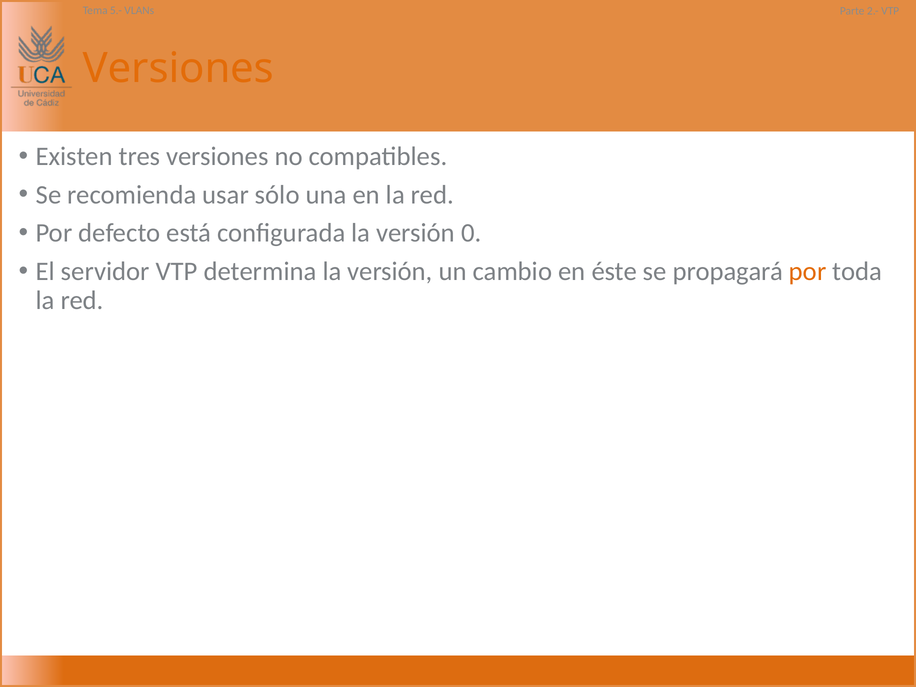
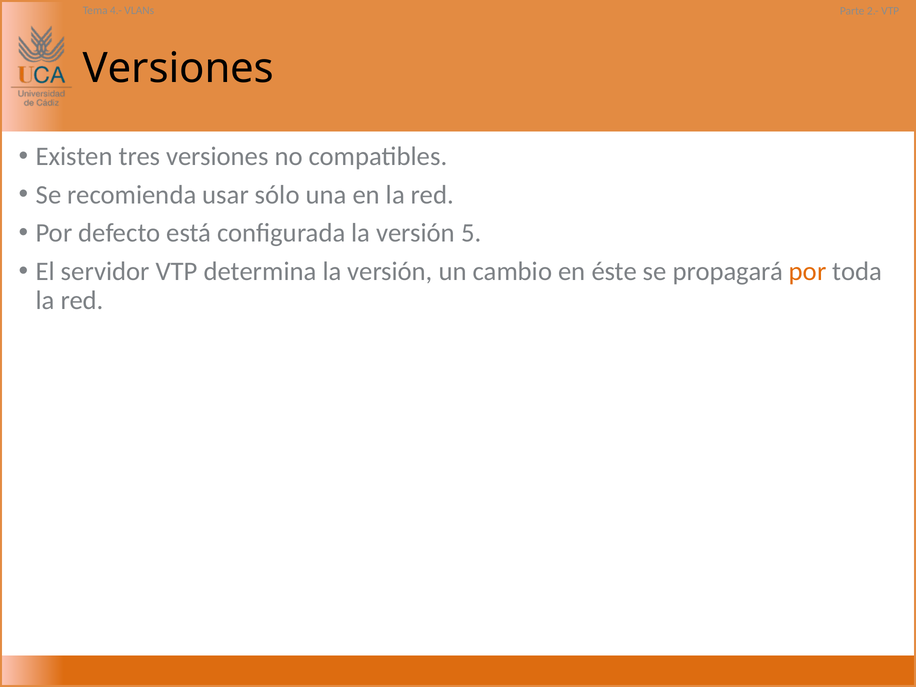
5.-: 5.- -> 4.- (116, 10)
Versiones colour: orange -> black (178, 68)
0: 0 -> 5 (471, 233)
